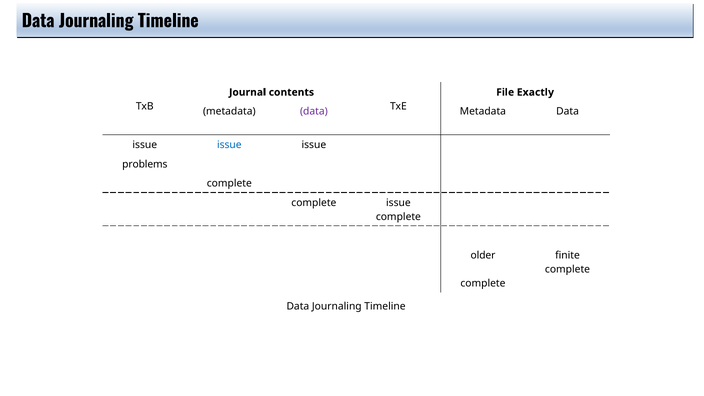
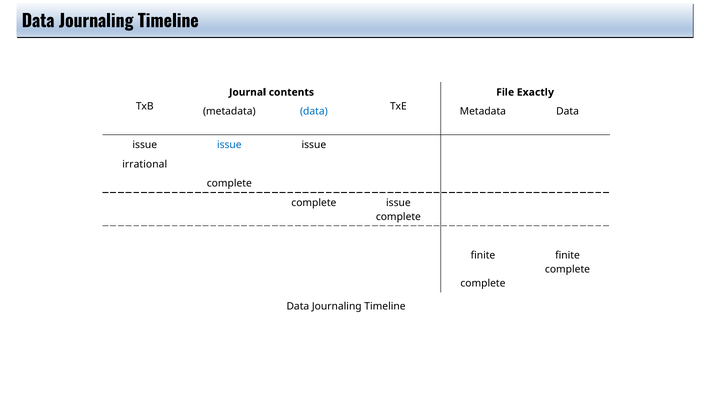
data colour: purple -> blue (314, 112)
problems: problems -> irrational (145, 164)
older: older -> finite (483, 255)
